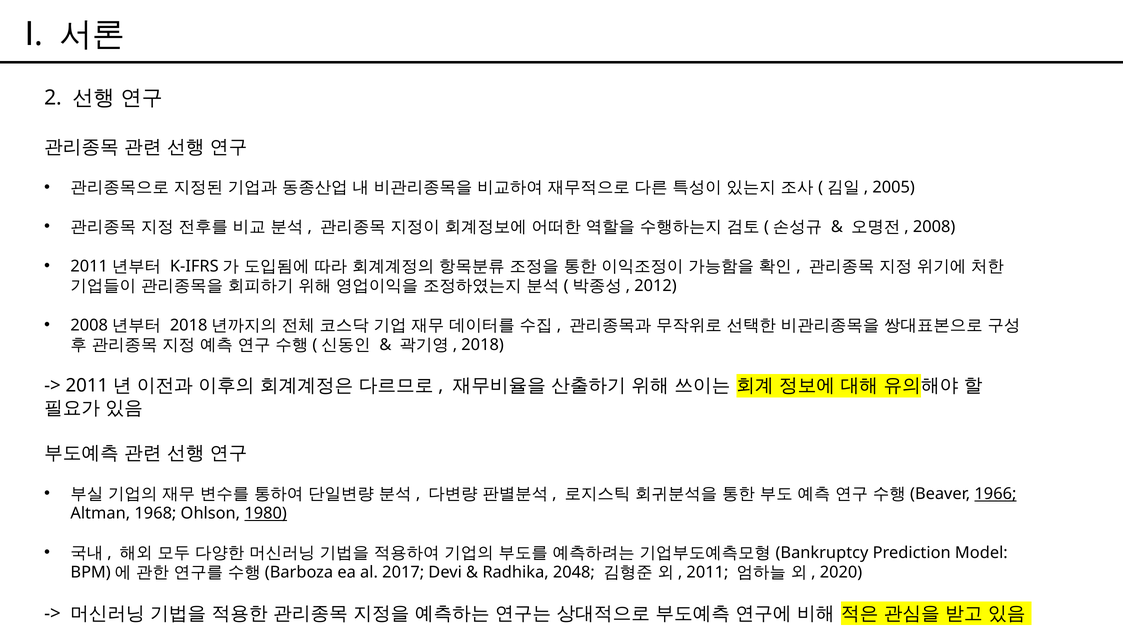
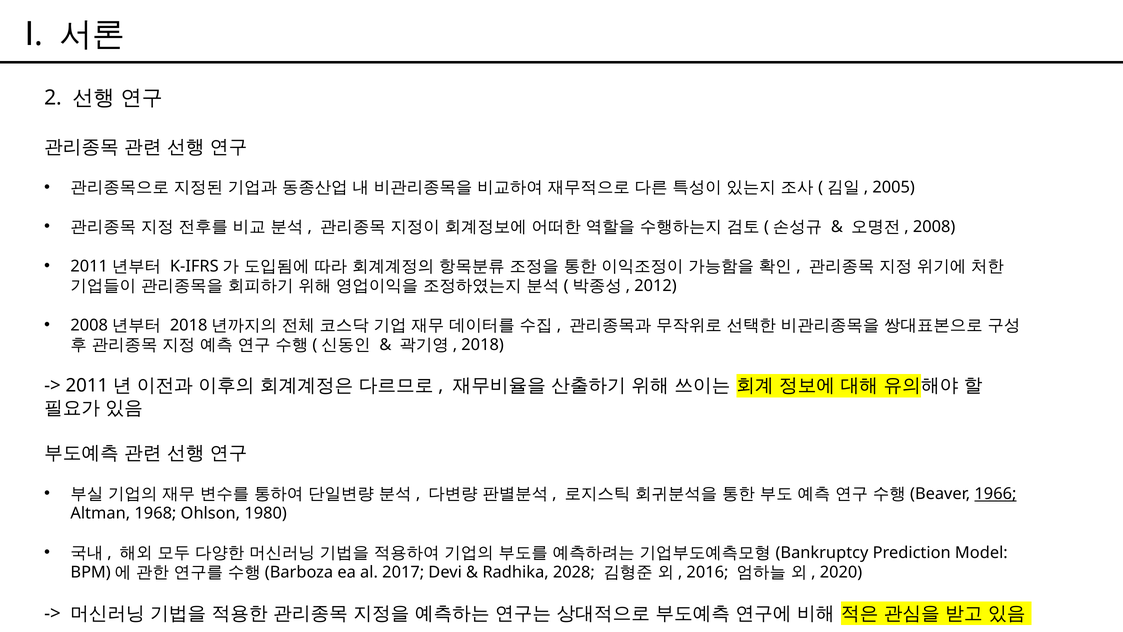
1980 underline: present -> none (266, 513)
2048: 2048 -> 2028 (574, 572)
2011: 2011 -> 2016 (707, 572)
